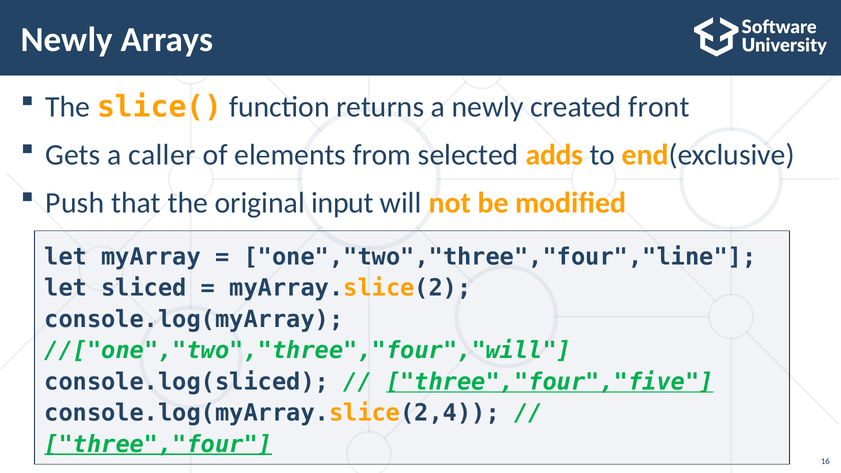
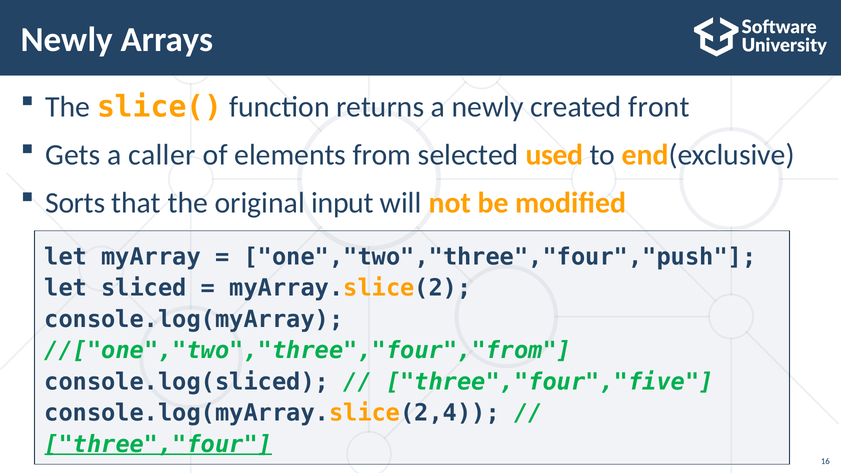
adds: adds -> used (555, 155)
Push: Push -> Sorts (75, 203)
one","two","three","four","line: one","two","three","four","line -> one","two","three","four","push (500, 257)
//["one","two","three","four","will: //["one","two","three","four","will -> //["one","two","three","four","from (308, 351)
three","four","five underline: present -> none (550, 382)
